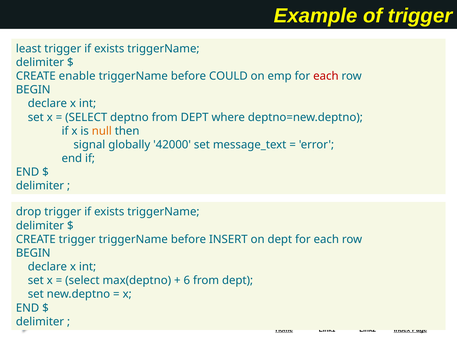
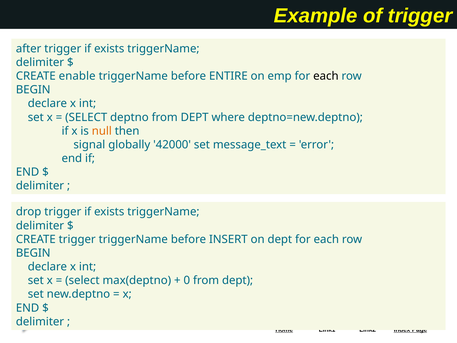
least: least -> after (29, 49)
COULD: COULD -> ENTIRE (228, 76)
each colour: red -> black (326, 76)
6: 6 -> 0 (187, 280)
